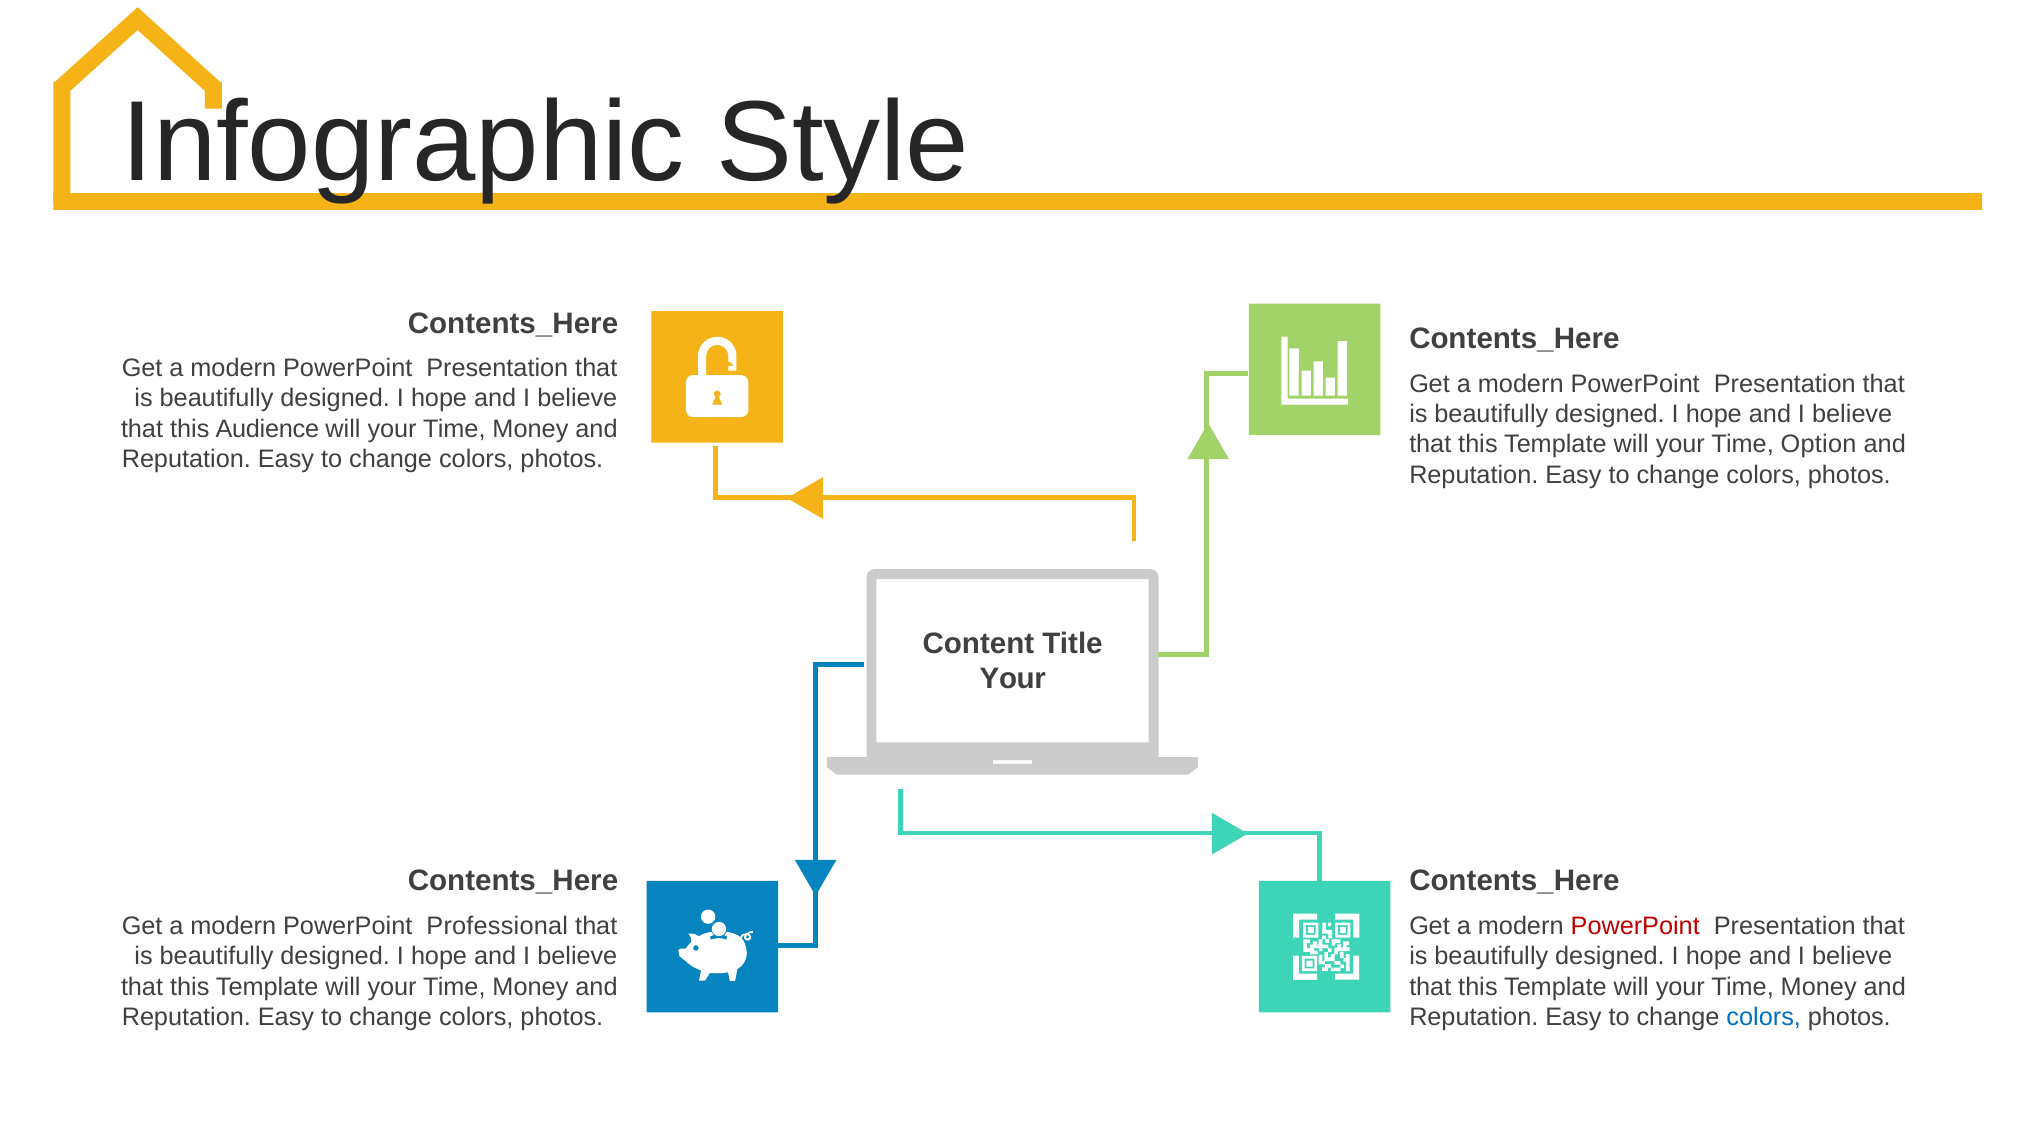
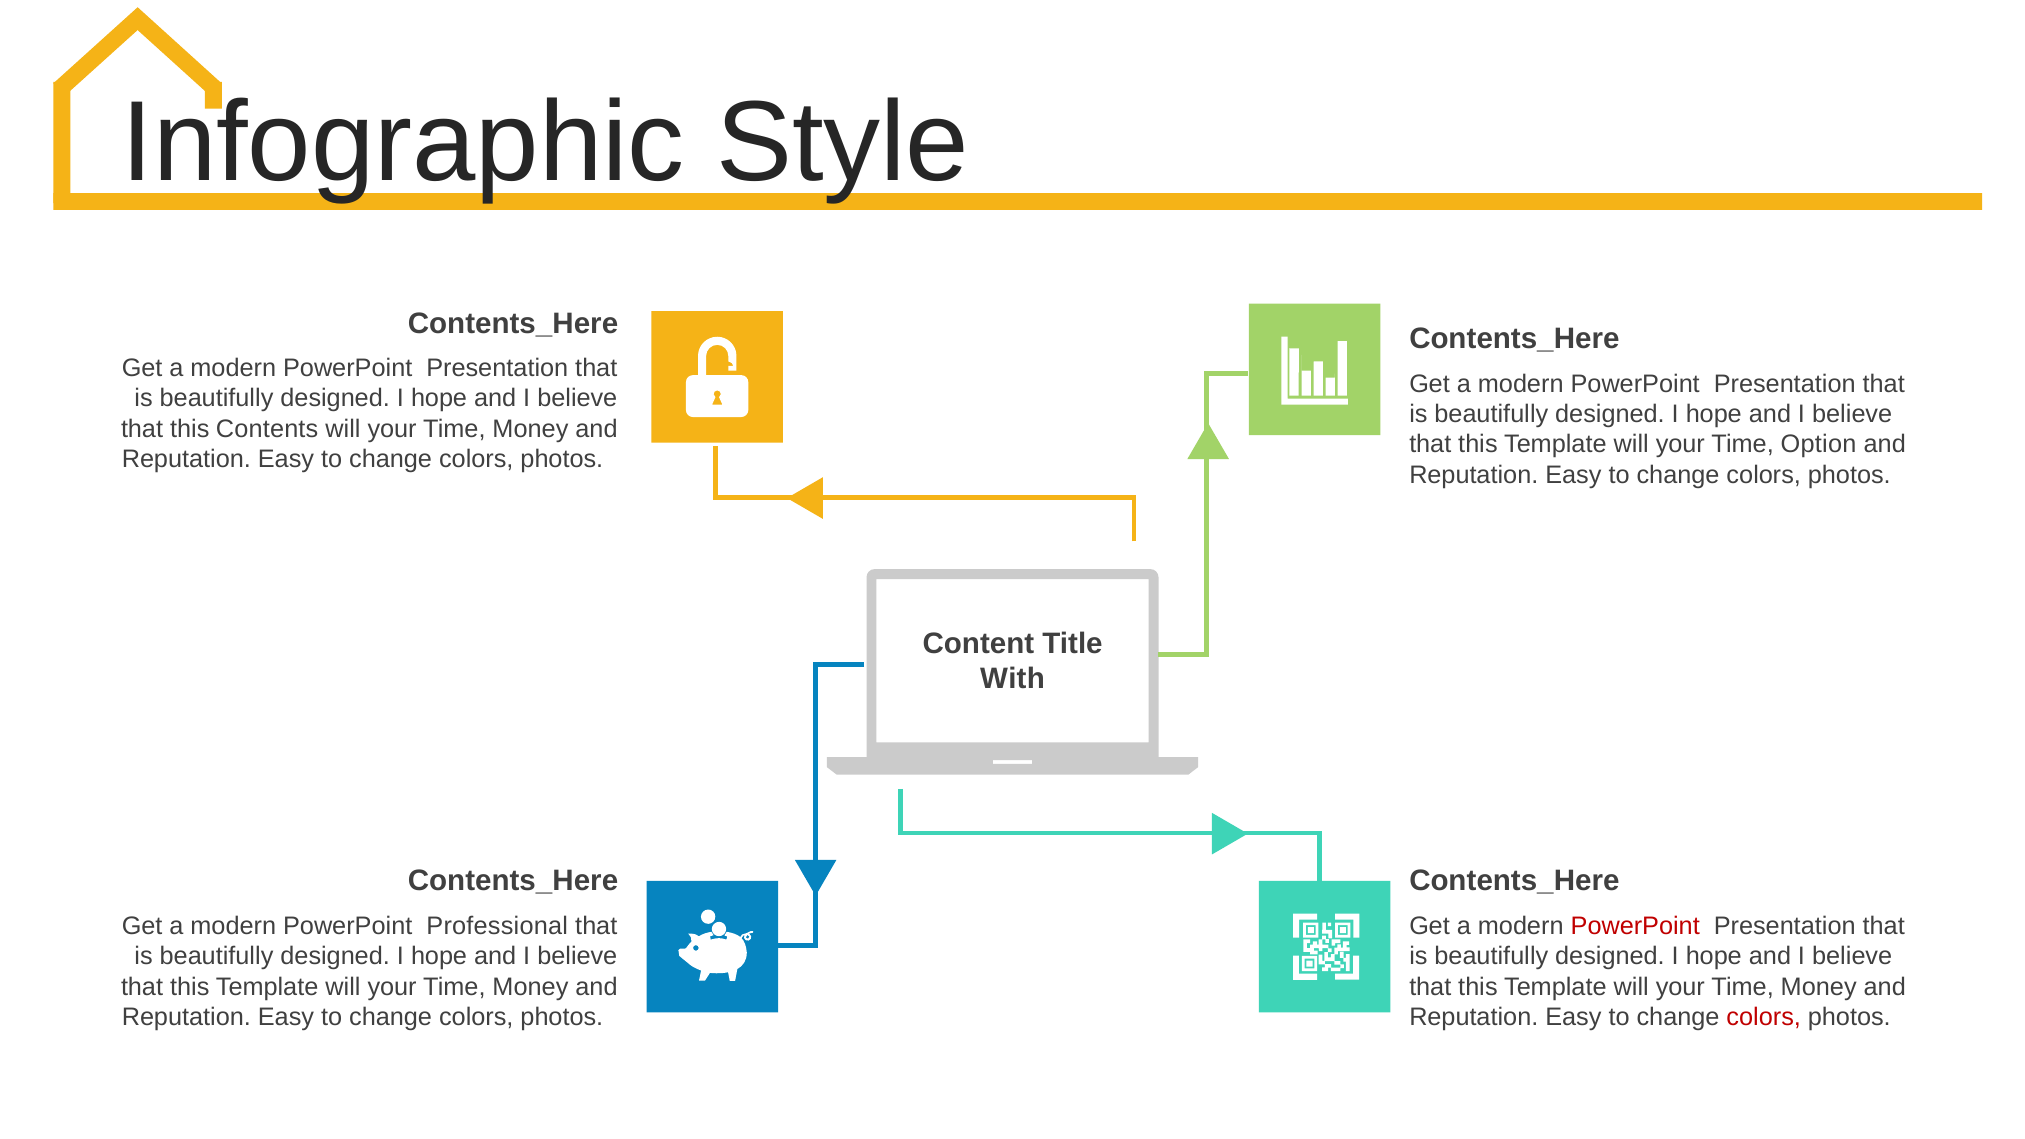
Audience: Audience -> Contents (267, 429)
Your: Your -> With (1013, 679)
colors colour: blue -> red (1764, 1017)
